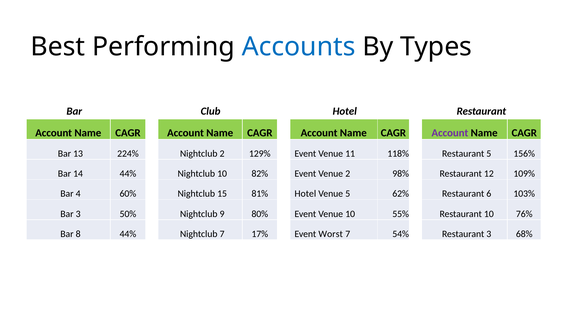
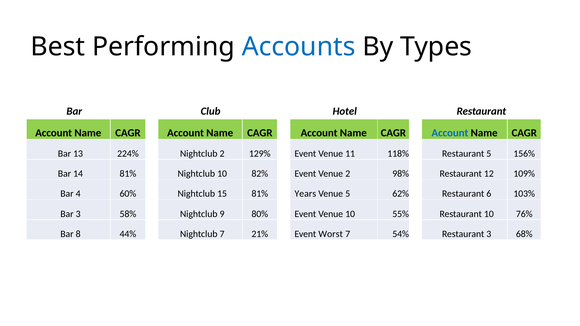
Account colour: purple -> blue (450, 133)
14 44%: 44% -> 81% (128, 174)
Hotel: Hotel -> Years (305, 194)
50%: 50% -> 58% (128, 214)
17%: 17% -> 21% (260, 234)
